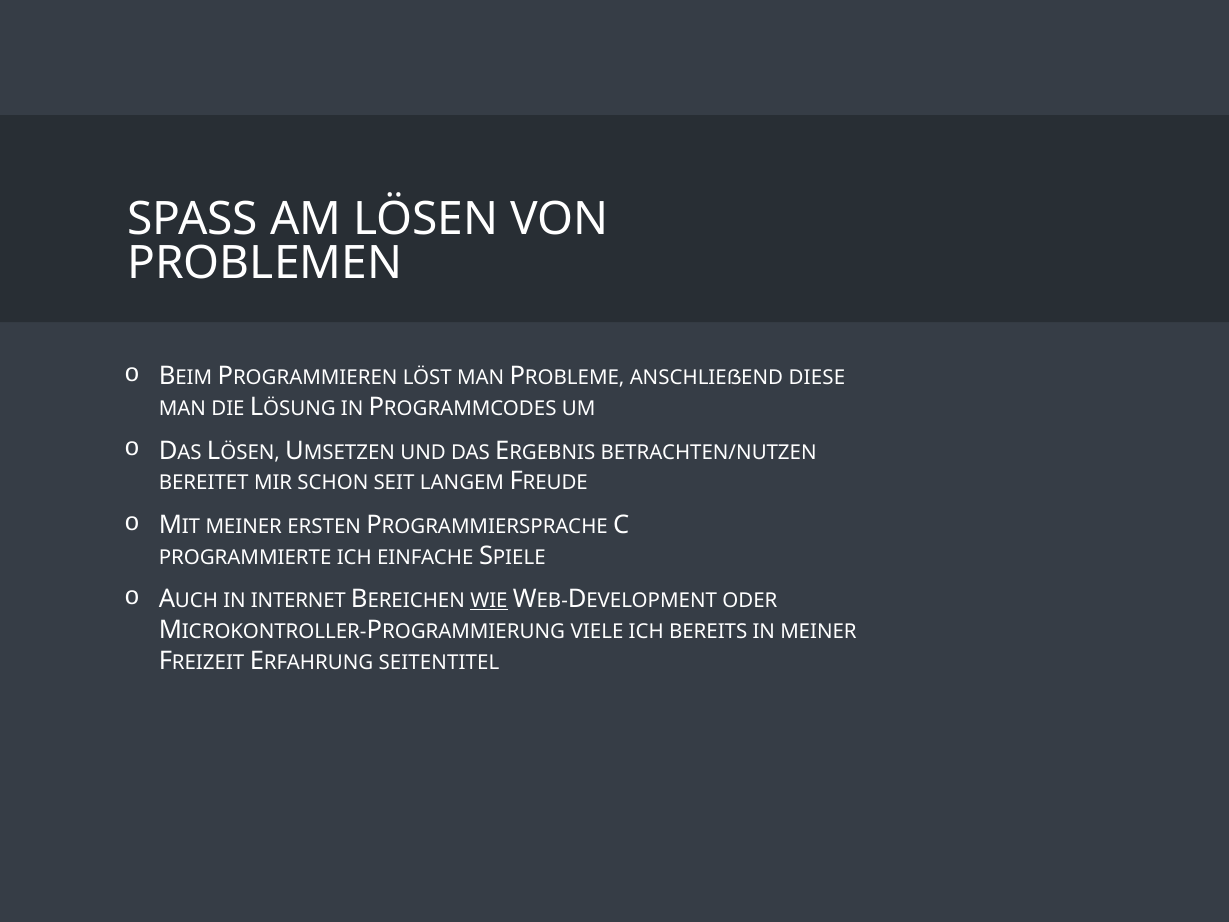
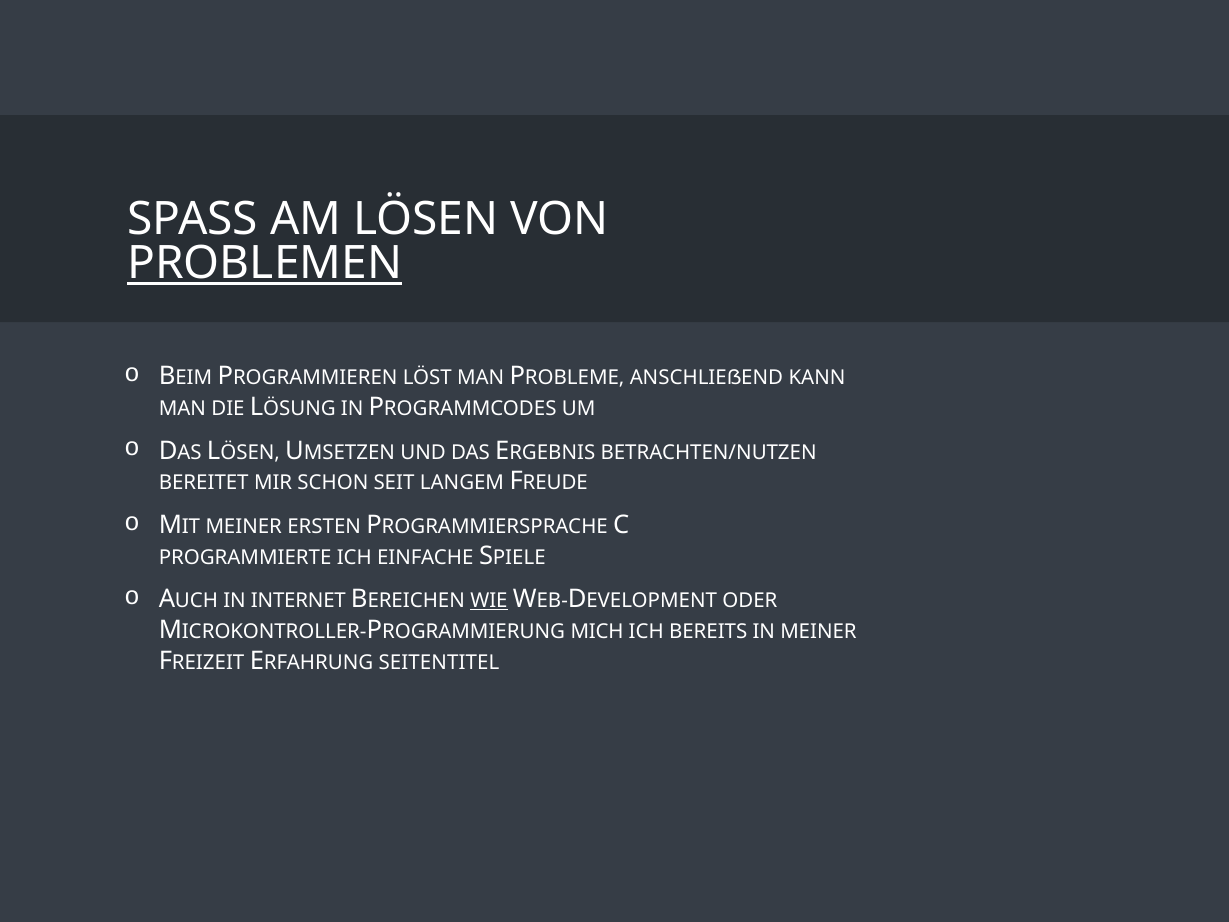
PROBLEMEN underline: none -> present (265, 264)
DIESE: DIESE -> KANN (817, 378)
VIELE: VIELE -> MICH (597, 632)
